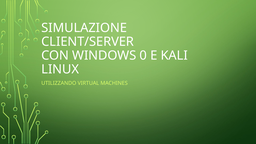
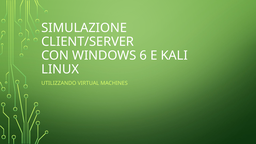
0: 0 -> 6 (143, 55)
